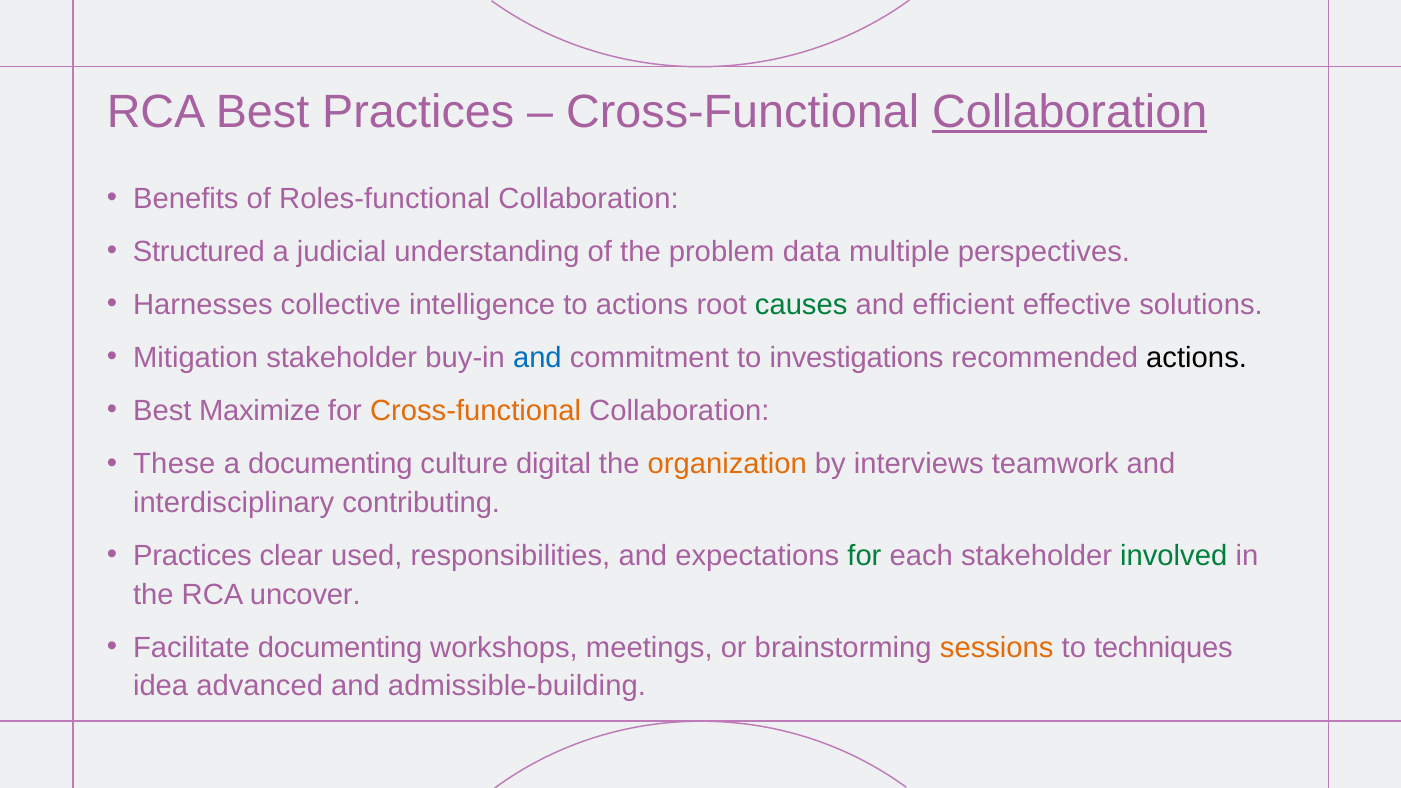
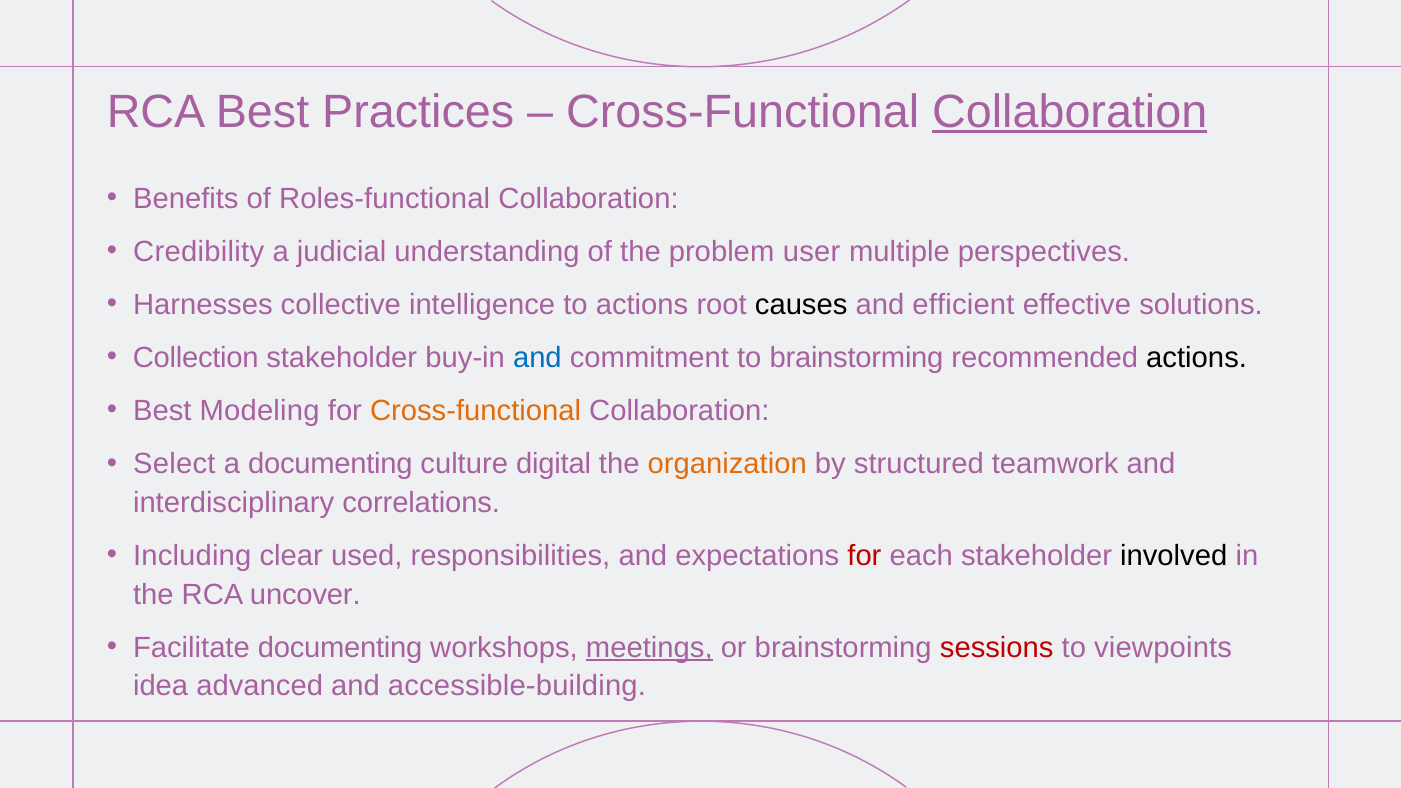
Structured: Structured -> Credibility (199, 252)
data: data -> user (812, 252)
causes colour: green -> black (801, 305)
Mitigation: Mitigation -> Collection (196, 358)
to investigations: investigations -> brainstorming (857, 358)
Maximize: Maximize -> Modeling (260, 411)
These: These -> Select (174, 464)
interviews: interviews -> structured (919, 464)
contributing: contributing -> correlations (421, 503)
Practices: Practices -> Including (192, 556)
for colour: green -> red (864, 556)
involved colour: green -> black (1174, 556)
meetings underline: none -> present (649, 648)
sessions colour: orange -> red (997, 648)
techniques: techniques -> viewpoints (1163, 648)
admissible-building: admissible-building -> accessible-building (517, 686)
